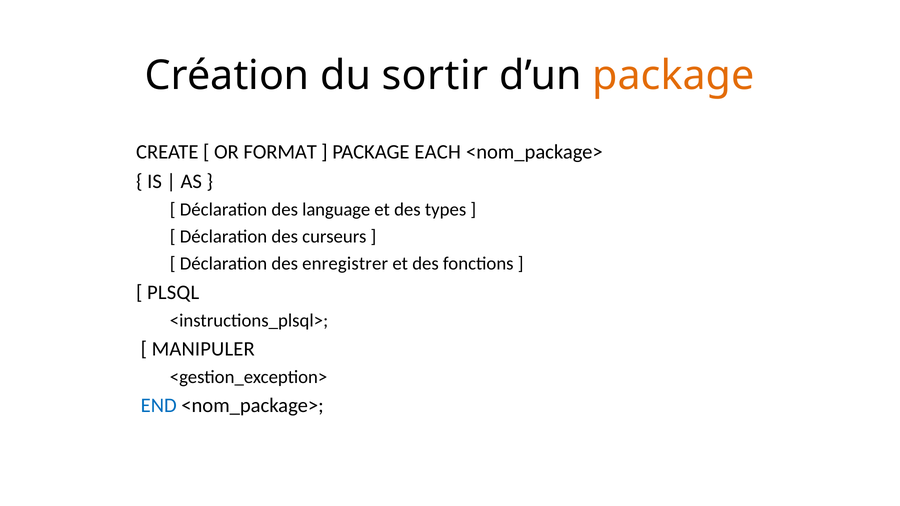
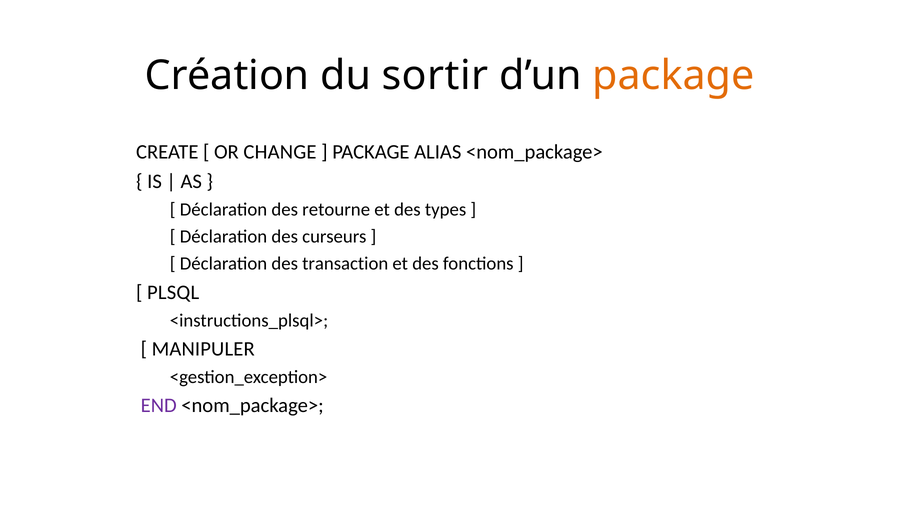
FORMAT: FORMAT -> CHANGE (280, 152)
EACH: EACH -> ALIAS (438, 152)
language: language -> retourne (336, 210)
enregistrer: enregistrer -> transaction (345, 264)
END colour: blue -> purple (159, 406)
